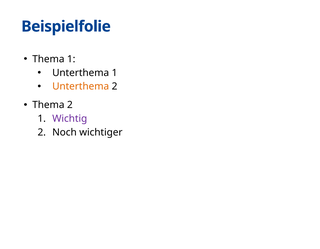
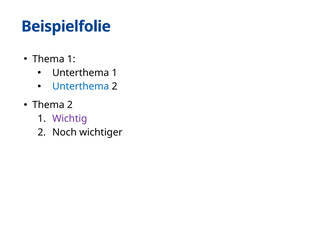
Unterthema colour: orange -> blue (81, 86)
